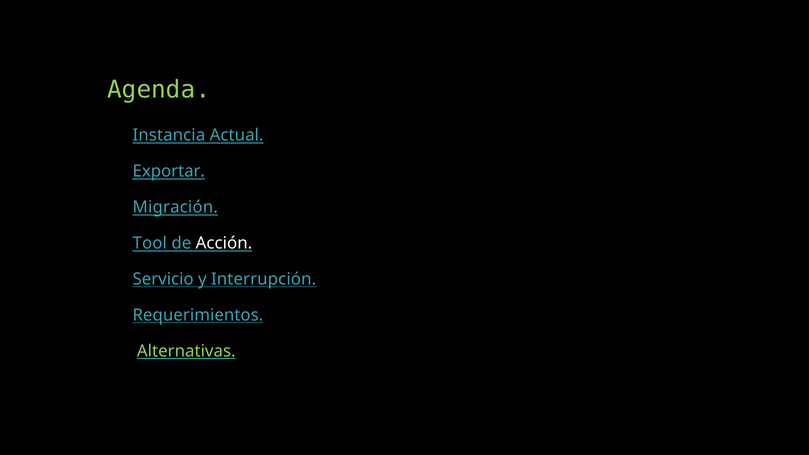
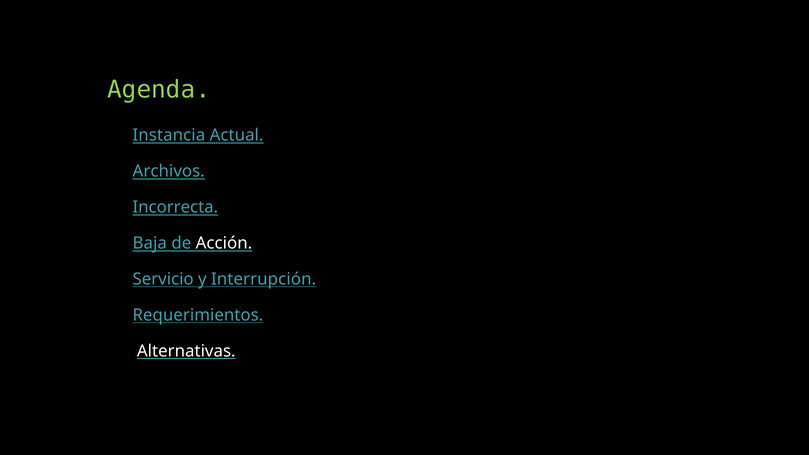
Exportar: Exportar -> Archivos (169, 171)
Migración: Migración -> Incorrecta (175, 207)
Tool: Tool -> Baja (150, 243)
Alternativas colour: light green -> white (186, 351)
